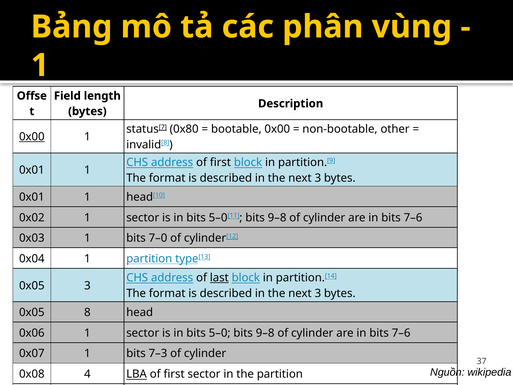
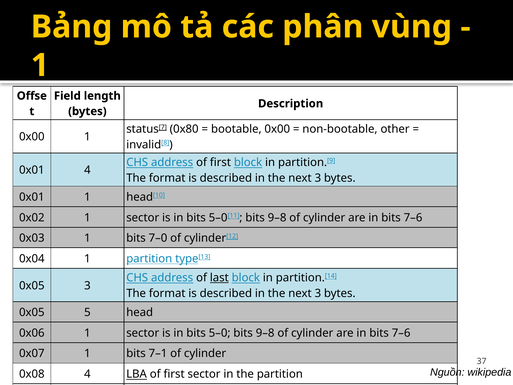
0x00 underline: present -> none (32, 137)
1: 1 -> 4 (87, 170)
8: 8 -> 5 (87, 312)
7–3: 7–3 -> 7–1 (158, 353)
